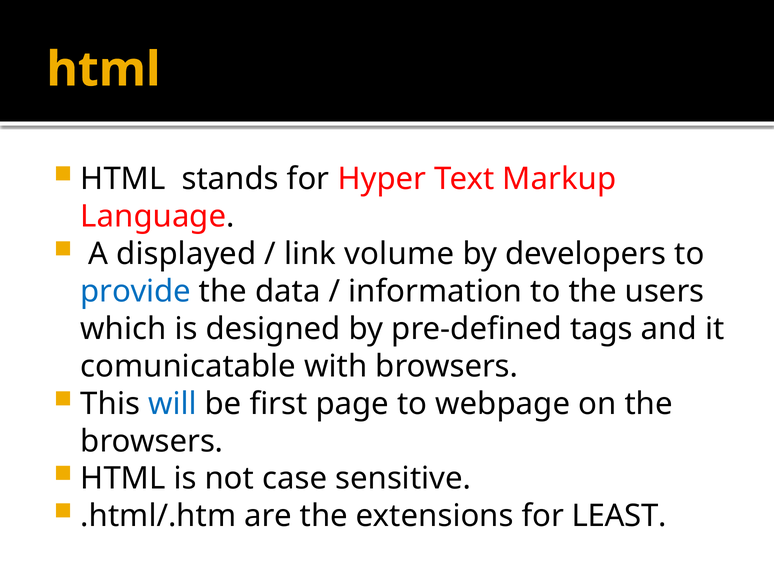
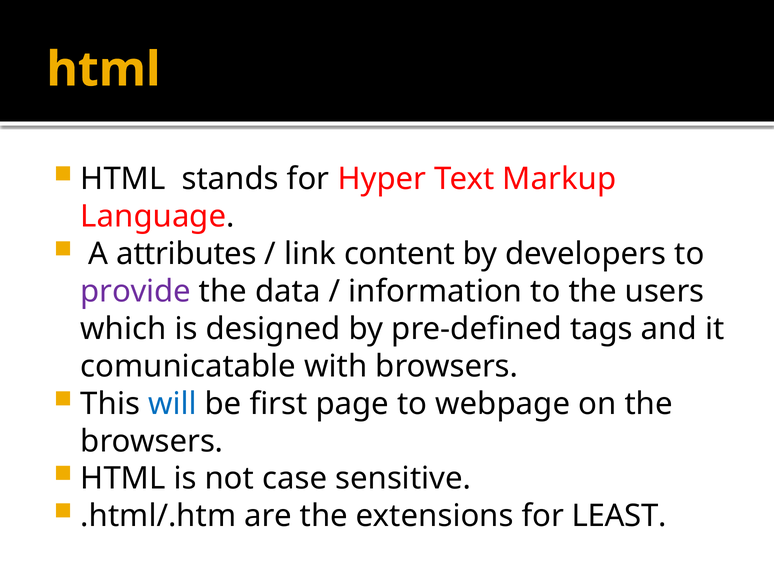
displayed: displayed -> attributes (187, 254)
volume: volume -> content (400, 254)
provide colour: blue -> purple (136, 291)
